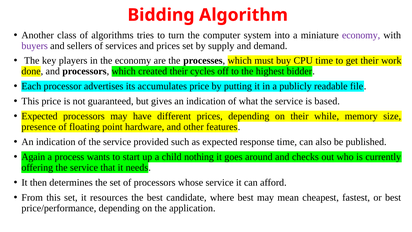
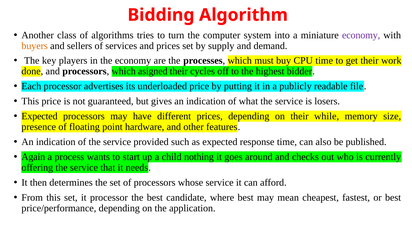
buyers colour: purple -> orange (35, 46)
created: created -> asigned (153, 71)
accumulates: accumulates -> underloaded (162, 86)
based: based -> losers (327, 101)
it resources: resources -> processor (109, 197)
